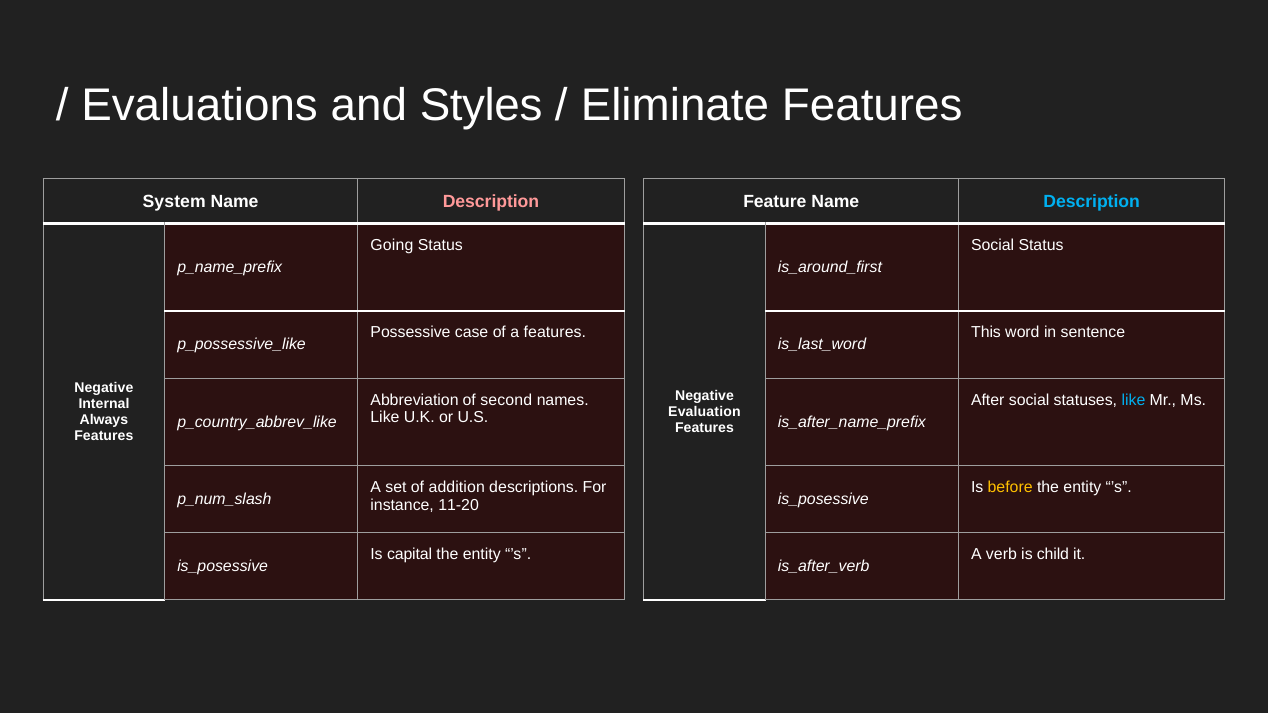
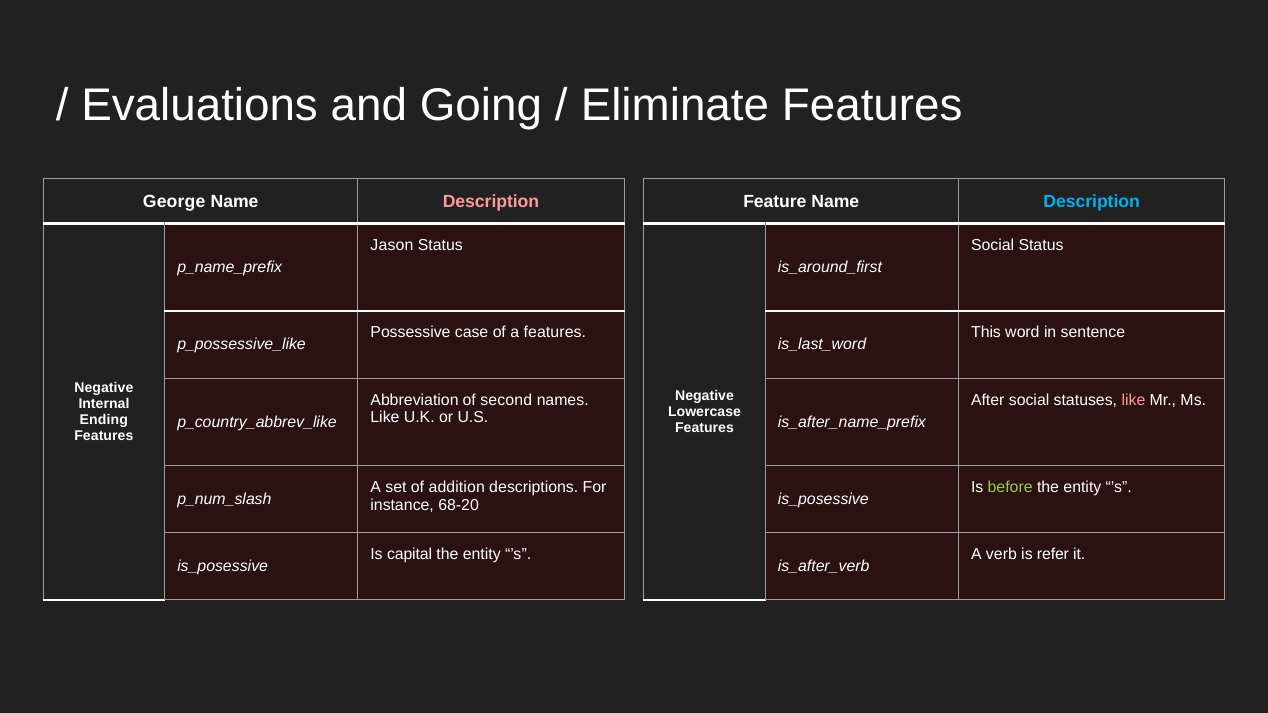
Styles: Styles -> Going (481, 105)
System: System -> George (174, 201)
Going: Going -> Jason (392, 245)
like colour: light blue -> pink (1133, 400)
Evaluation: Evaluation -> Lowercase (704, 412)
Always: Always -> Ending (104, 420)
before colour: yellow -> light green (1010, 487)
11-20: 11-20 -> 68-20 (459, 505)
child: child -> refer (1053, 555)
